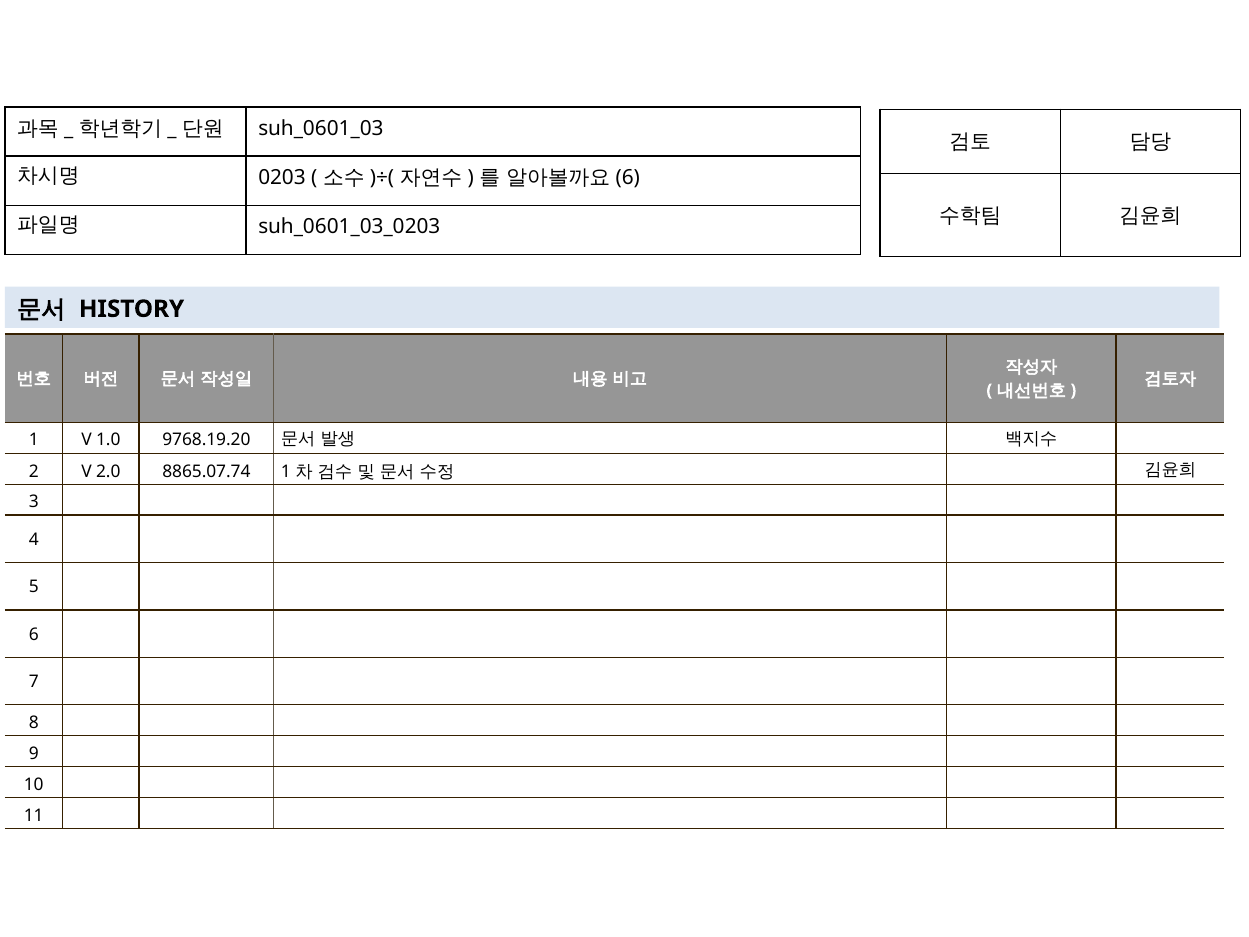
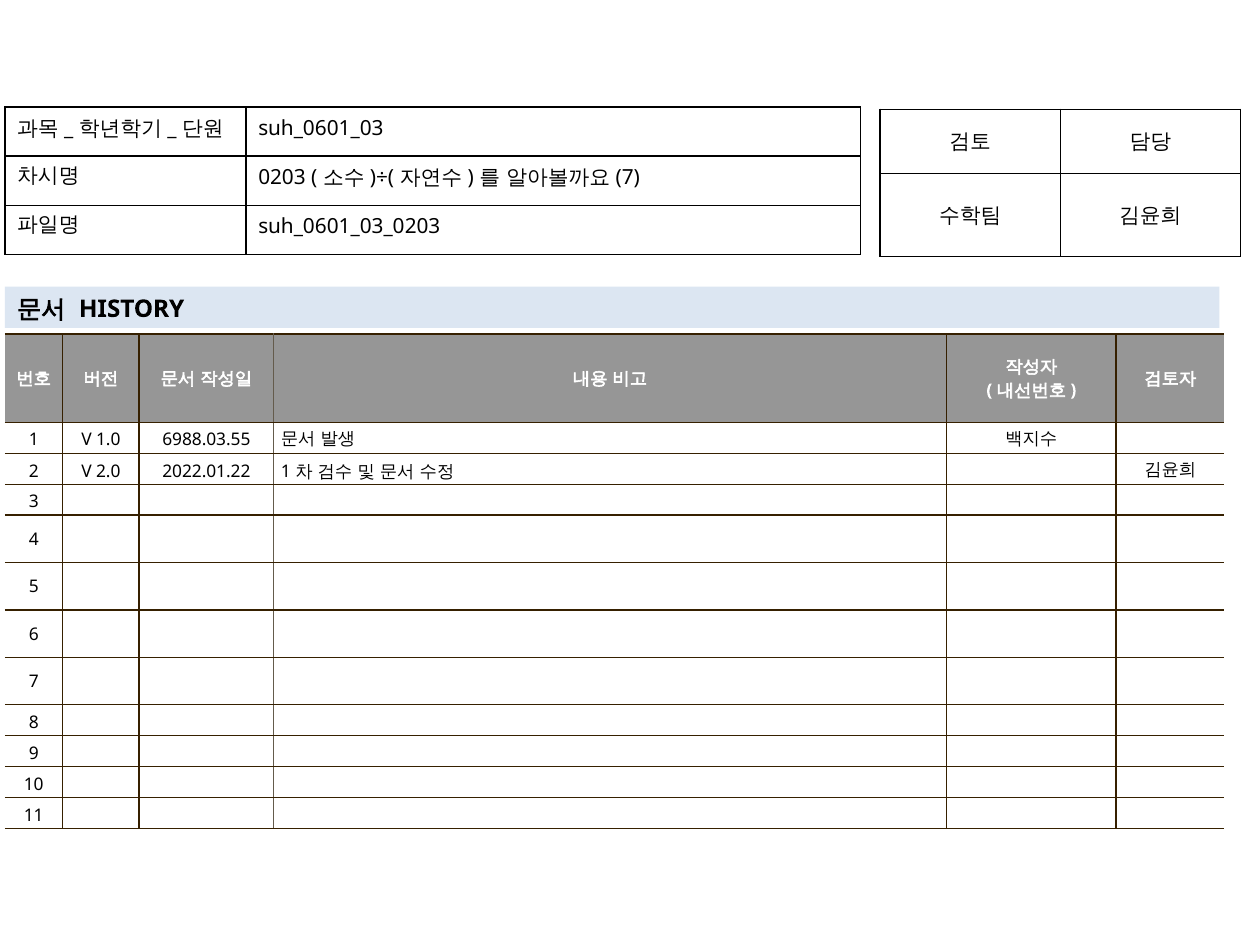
6: 6 -> 7 (628, 178)
9768.19.20: 9768.19.20 -> 6988.03.55 (206, 440)
8865.07.74: 8865.07.74 -> 2022.01.22 (206, 471)
